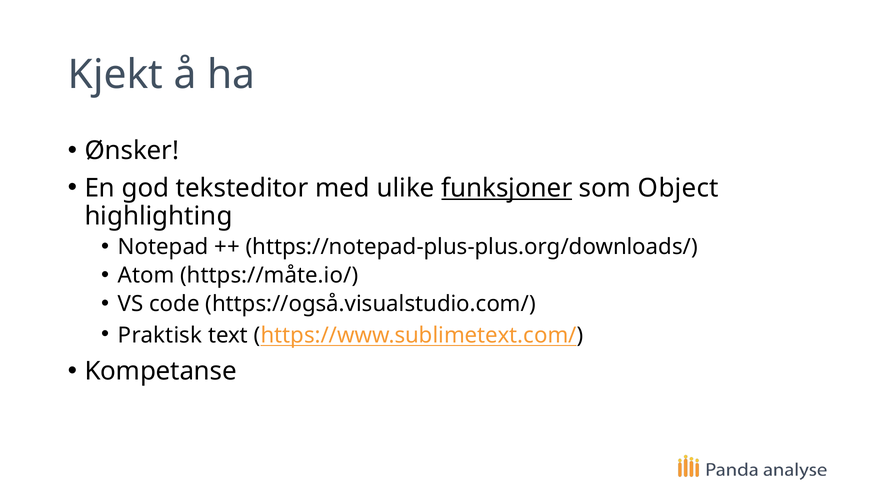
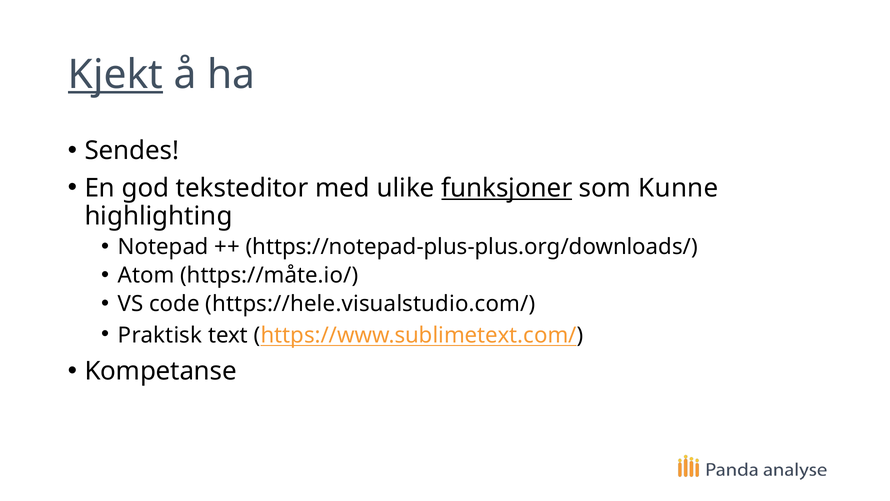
Kjekt underline: none -> present (115, 75)
Ønsker: Ønsker -> Sendes (132, 150)
Object: Object -> Kunne (678, 188)
https://også.visualstudio.com/: https://også.visualstudio.com/ -> https://hele.visualstudio.com/ (370, 304)
